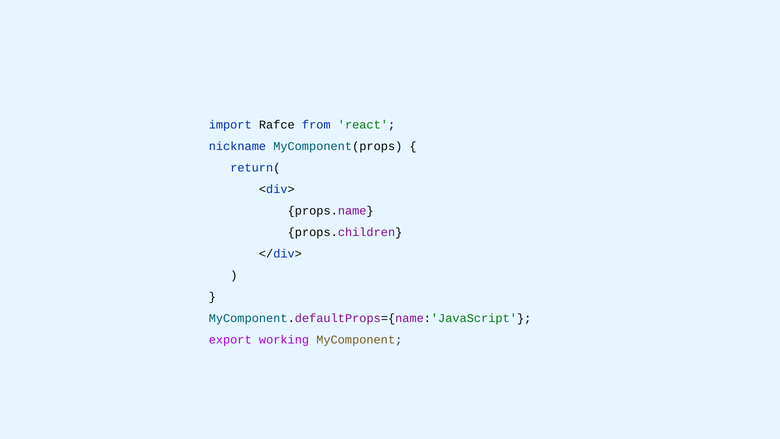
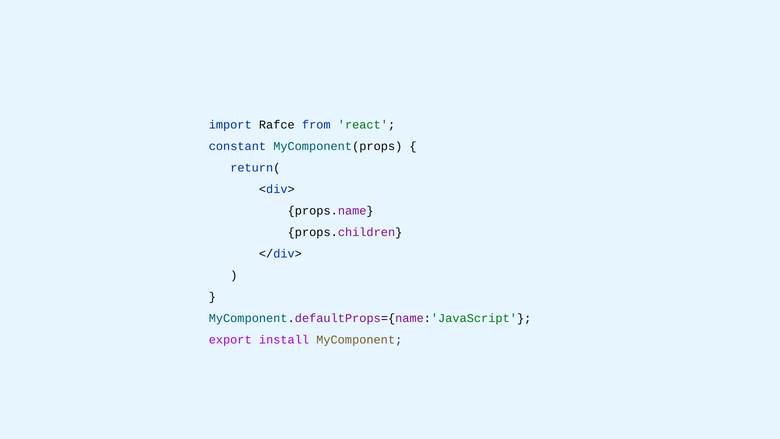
nickname: nickname -> constant (237, 146)
working: working -> install (284, 340)
